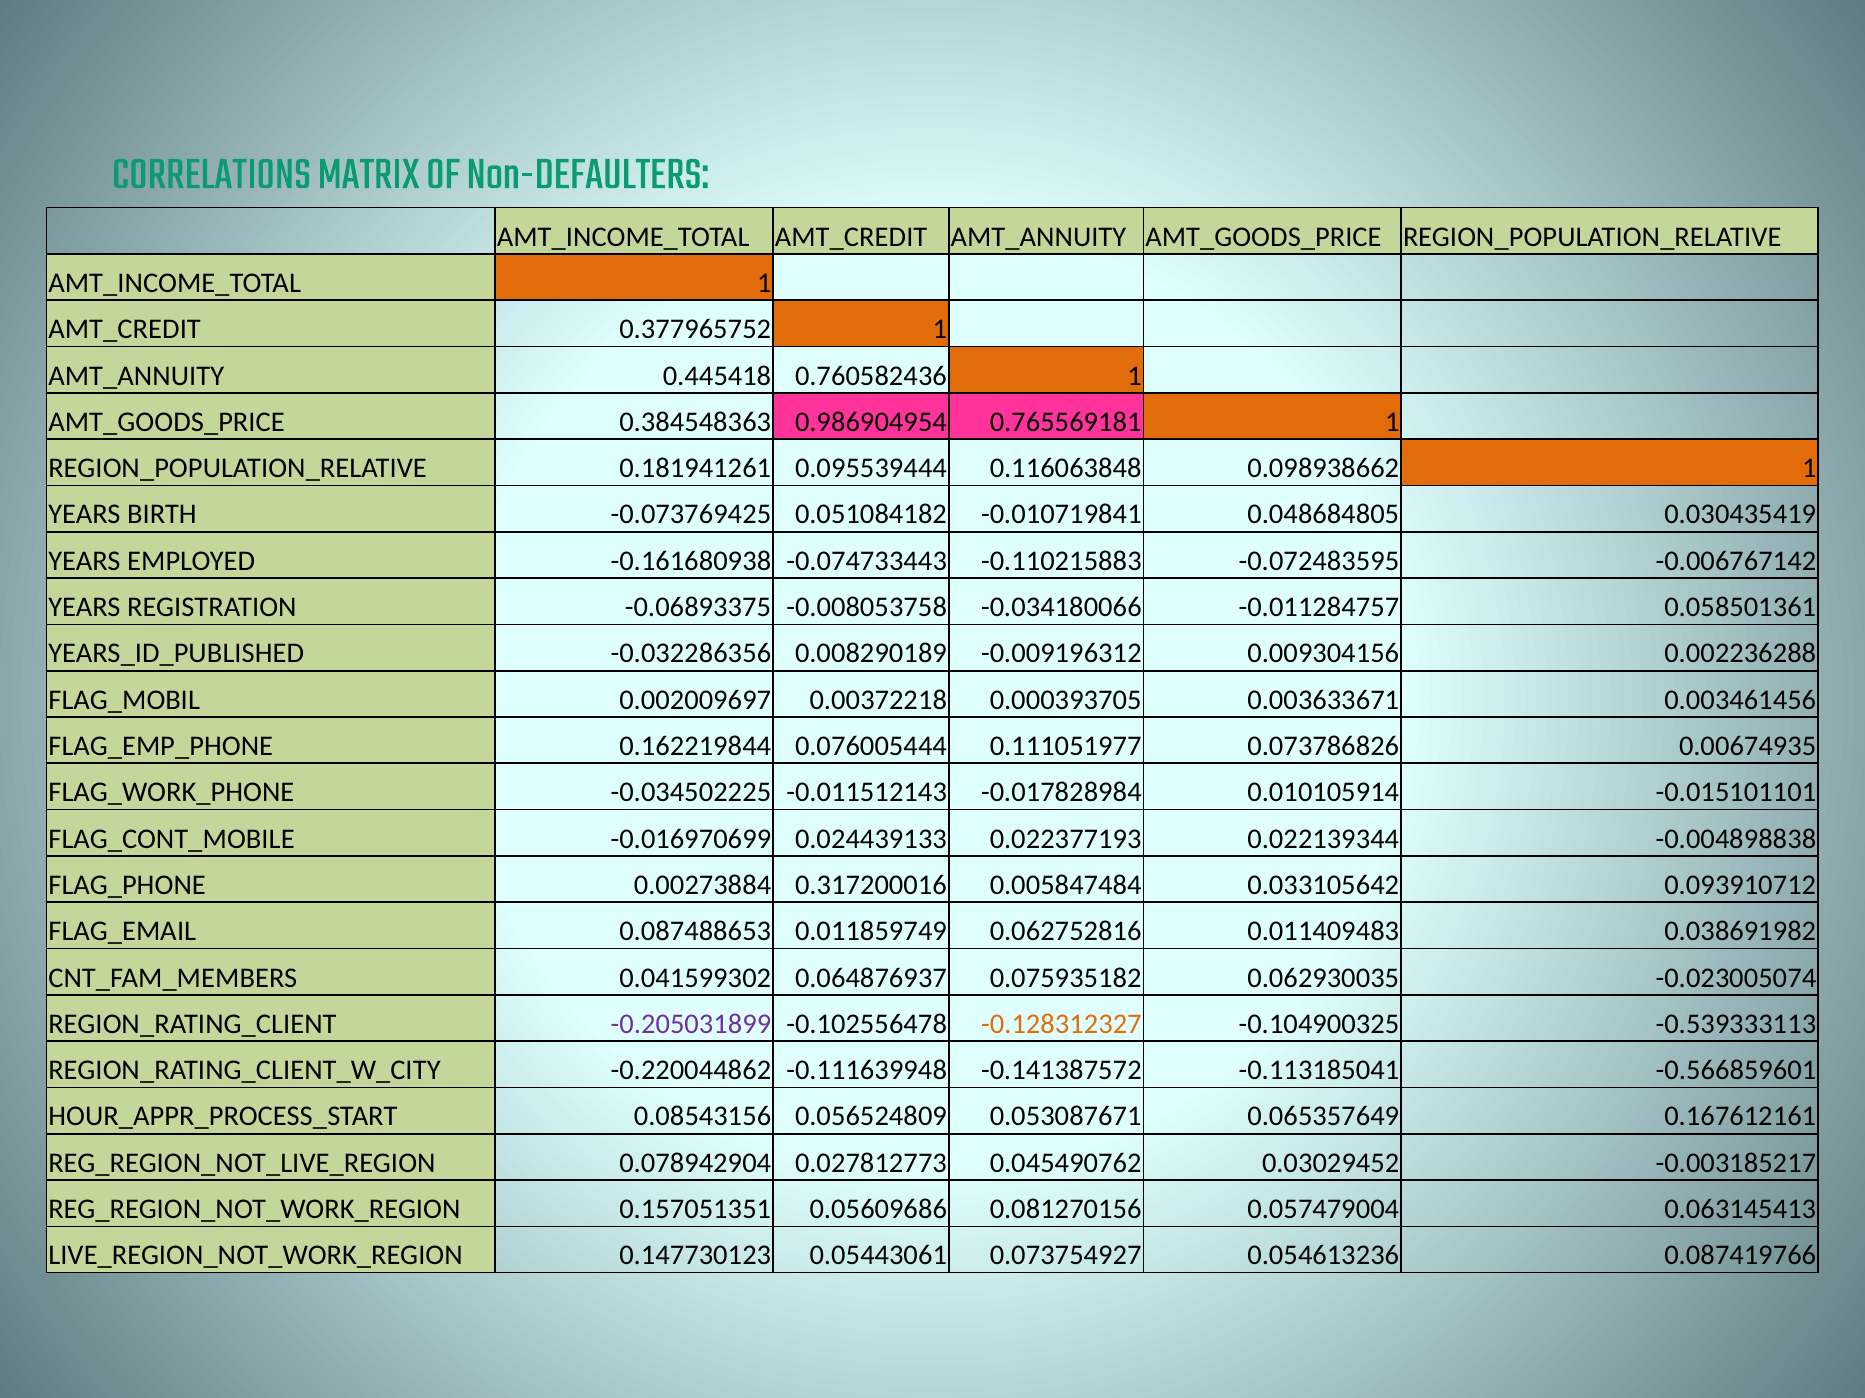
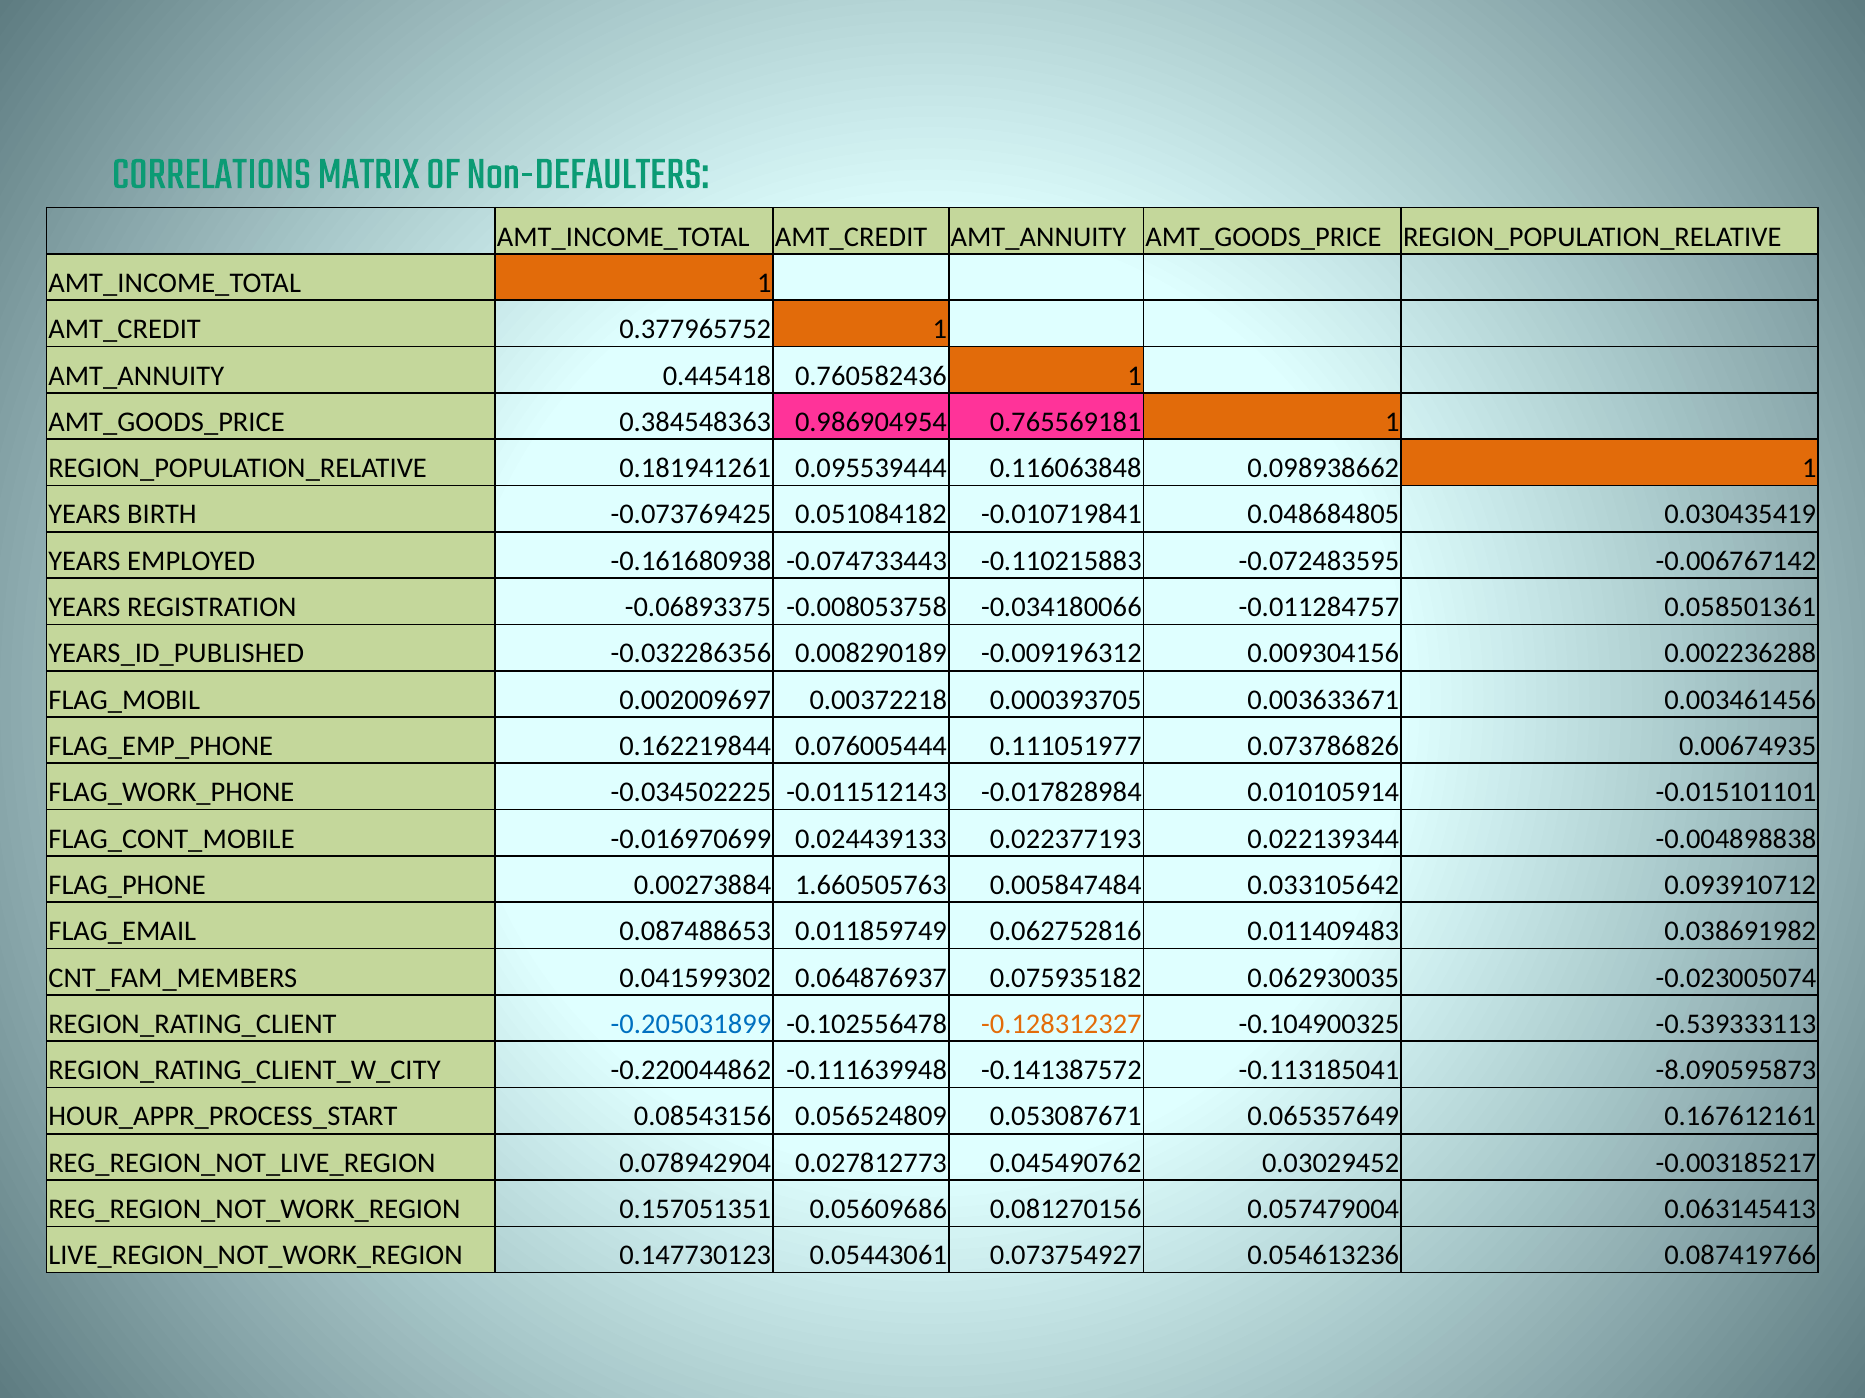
0.317200016: 0.317200016 -> 1.660505763 (871, 886)
-0.205031899 colour: purple -> blue (691, 1024)
-0.566859601: -0.566859601 -> -8.090595873 (1736, 1071)
